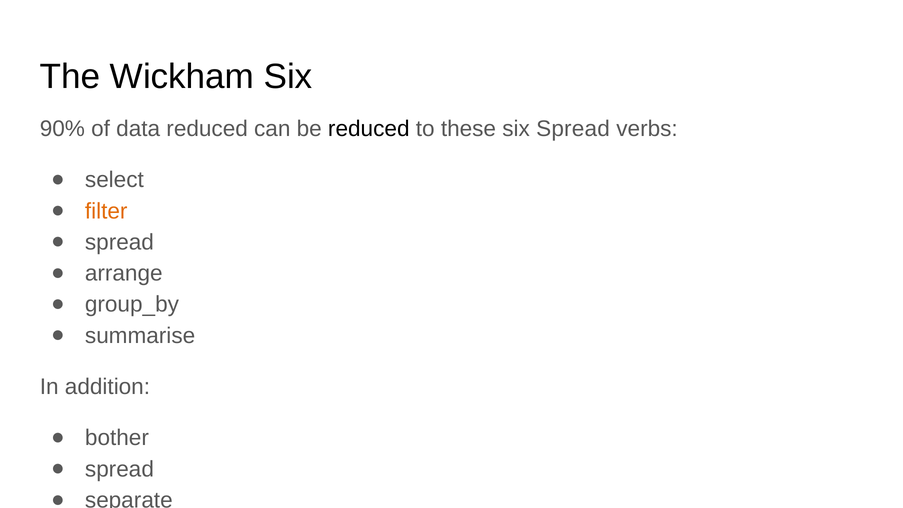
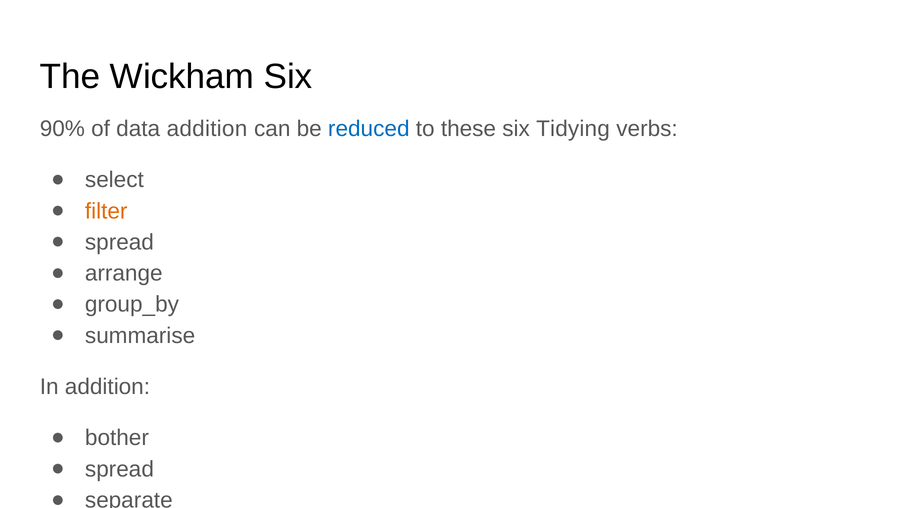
data reduced: reduced -> addition (207, 129)
reduced colour: black -> blue (369, 129)
six Spread: Spread -> Tidying (573, 129)
